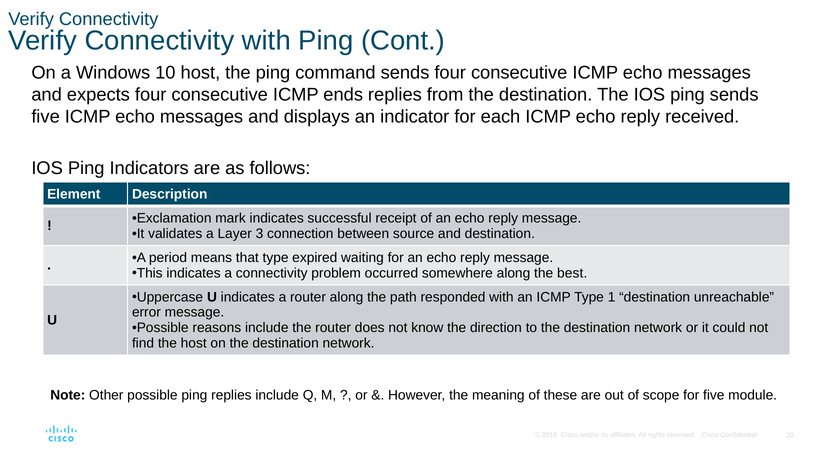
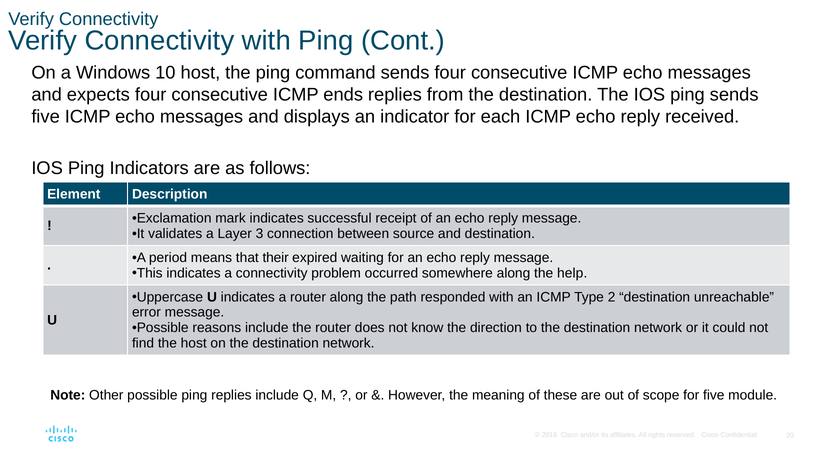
that type: type -> their (276, 258)
best: best -> help (572, 273)
1: 1 -> 2 (612, 297)
